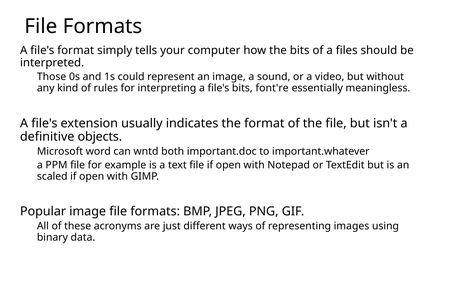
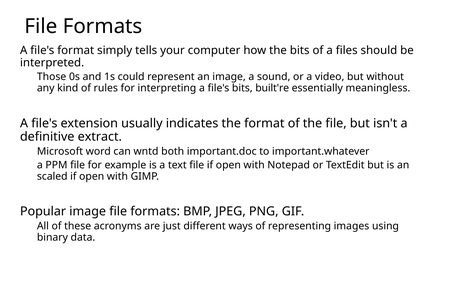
font're: font're -> built're (272, 88)
objects: objects -> extract (100, 137)
